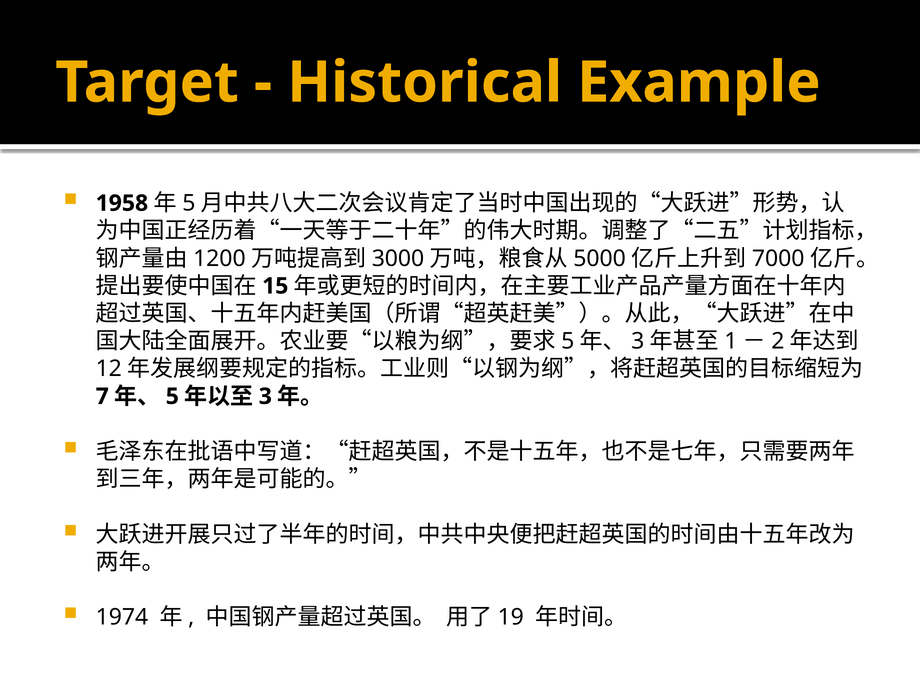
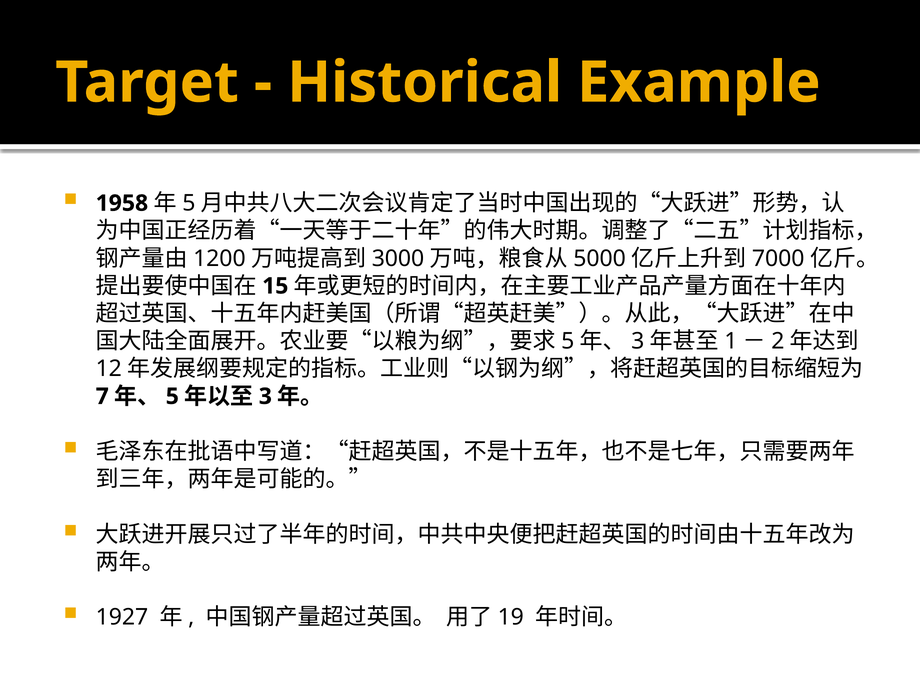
1974: 1974 -> 1927 (122, 617)
